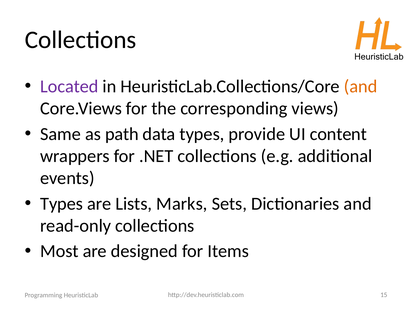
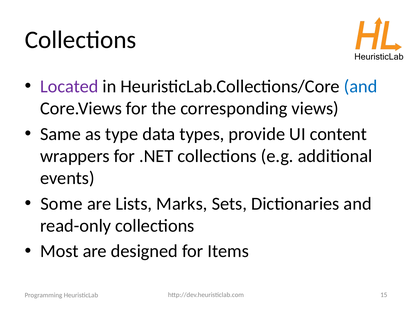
and colour: orange -> blue (361, 86)
path: path -> type (122, 134)
Types: Types -> Some (62, 204)
